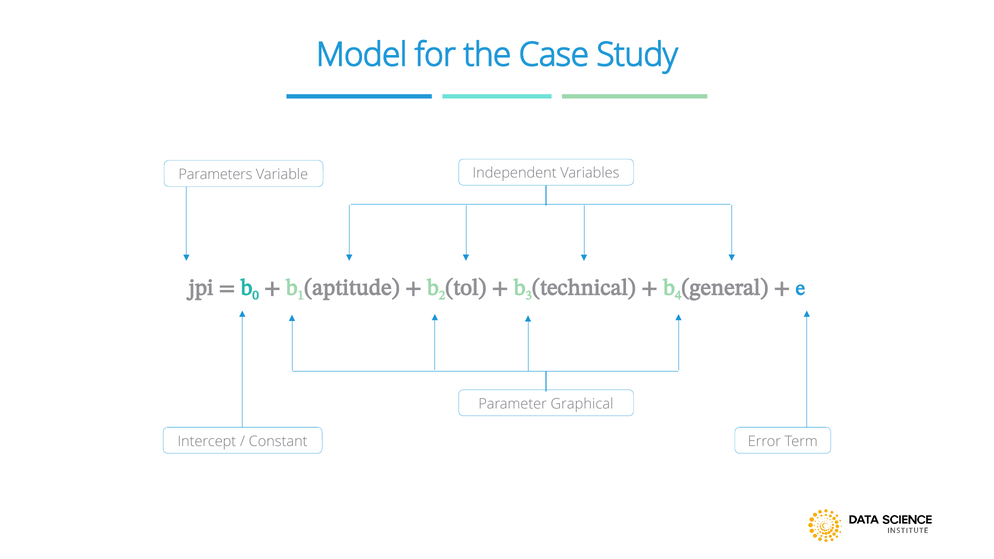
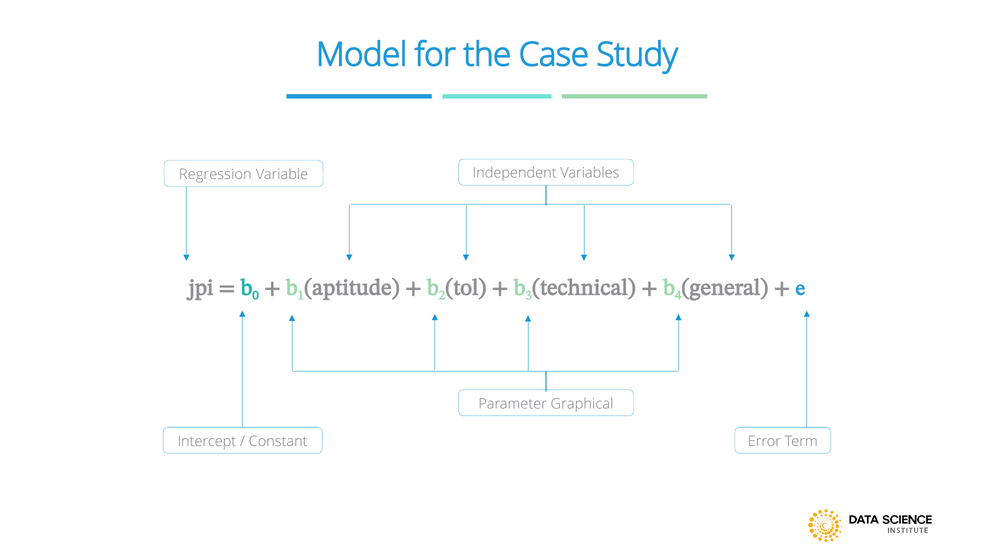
Parameters: Parameters -> Regression (215, 175)
